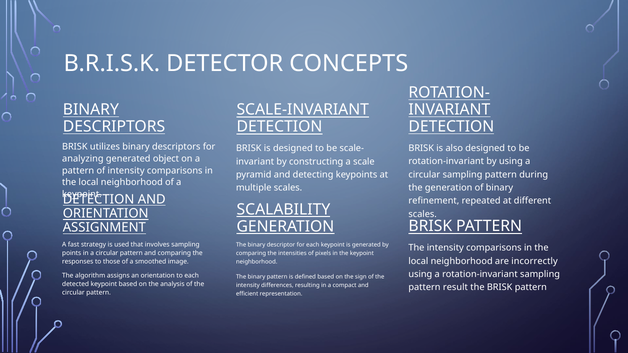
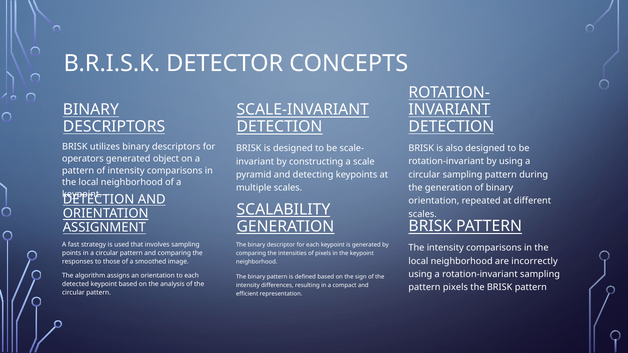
analyzing: analyzing -> operators (83, 159)
refinement: refinement -> orientation (434, 201)
pattern result: result -> pixels (455, 288)
